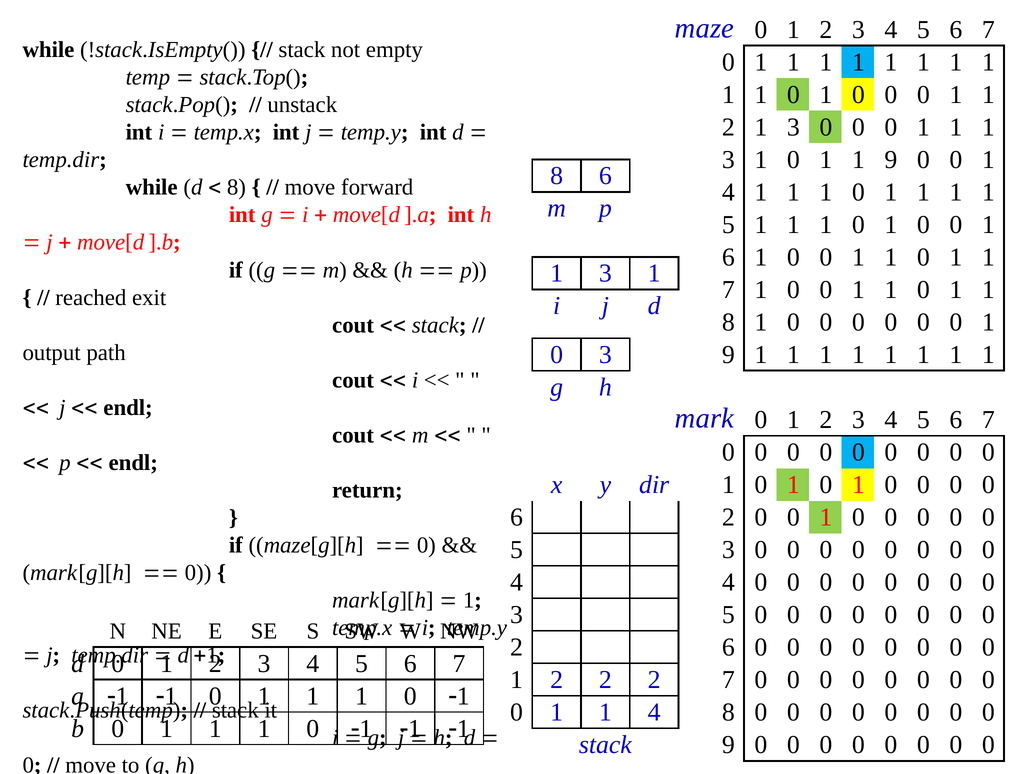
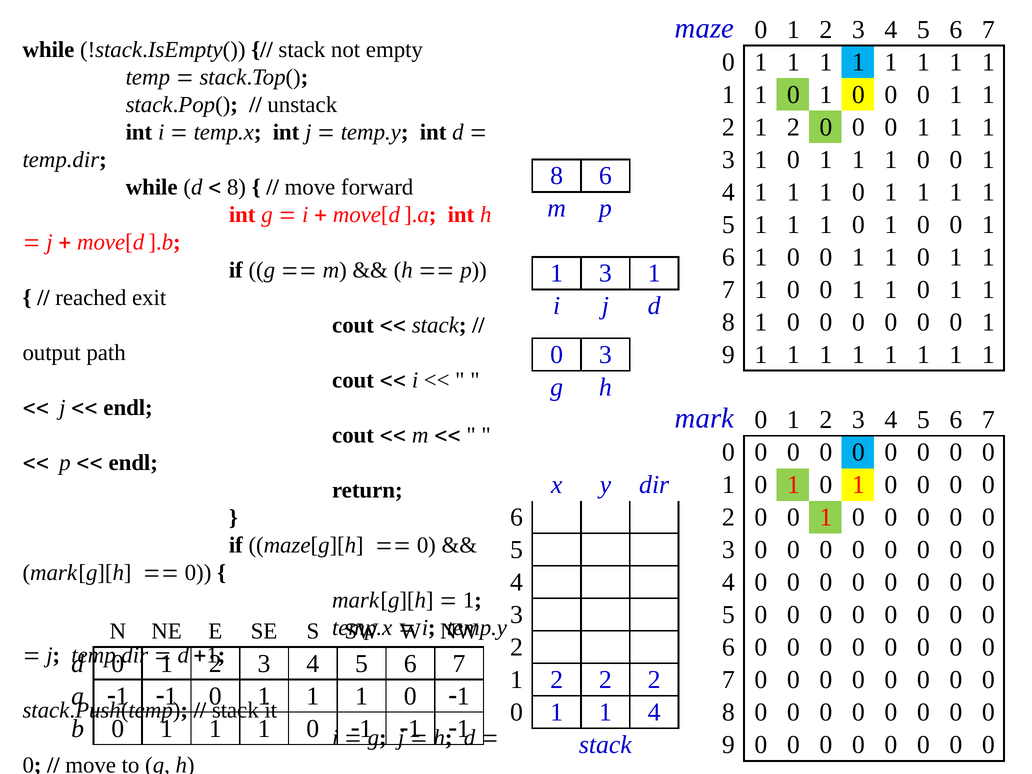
3: 3 -> 2 (793, 127)
9: 9 -> 1 (891, 160)
